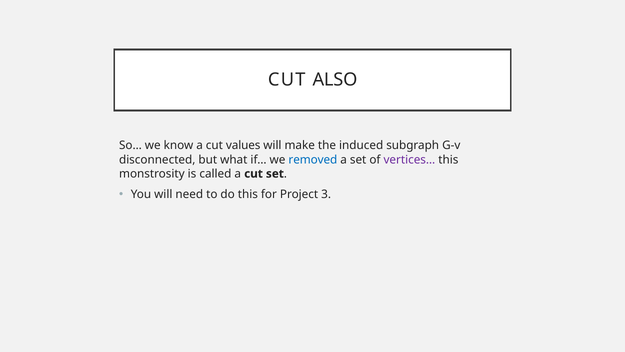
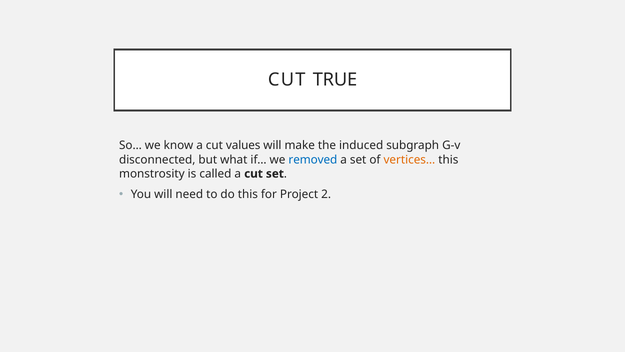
ALSO: ALSO -> TRUE (335, 80)
vertices… colour: purple -> orange (409, 159)
3: 3 -> 2 (326, 194)
